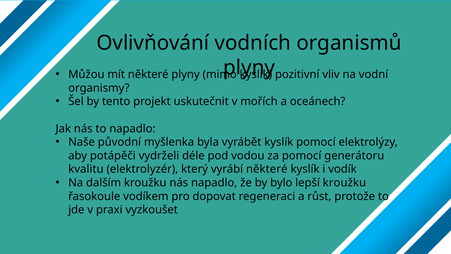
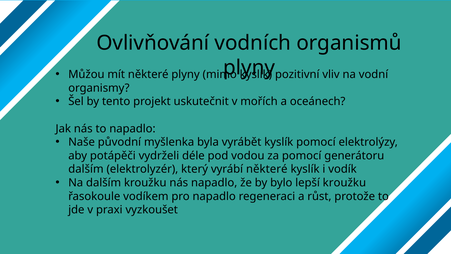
kvalitu: kvalitu -> dalším (86, 169)
pro dopovat: dopovat -> napadlo (214, 196)
